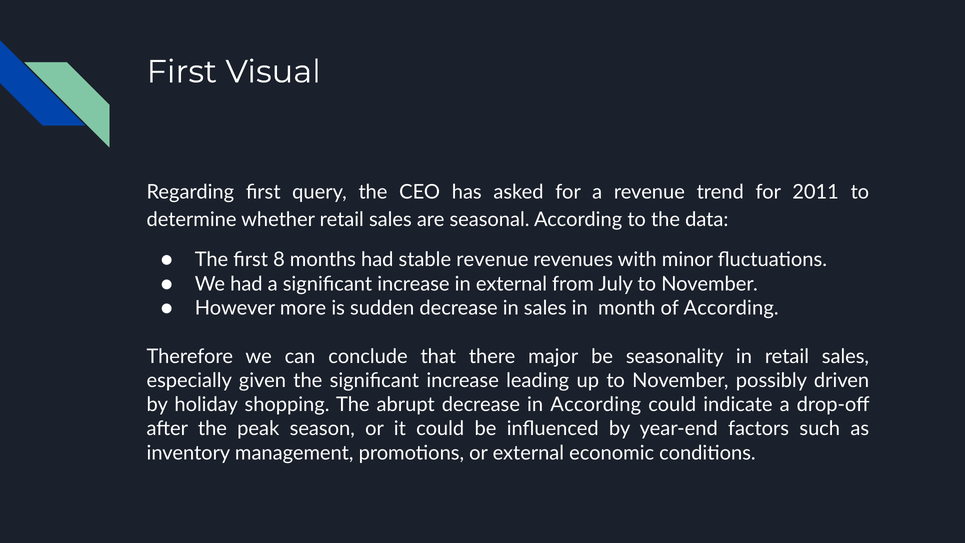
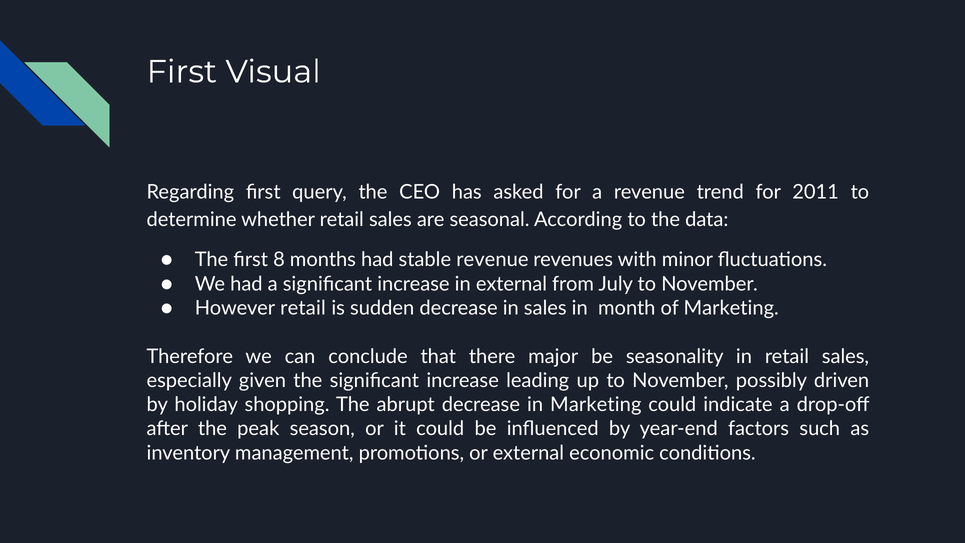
However more: more -> retail (303, 308)
of According: According -> Marketing (731, 308)
in According: According -> Marketing (596, 405)
